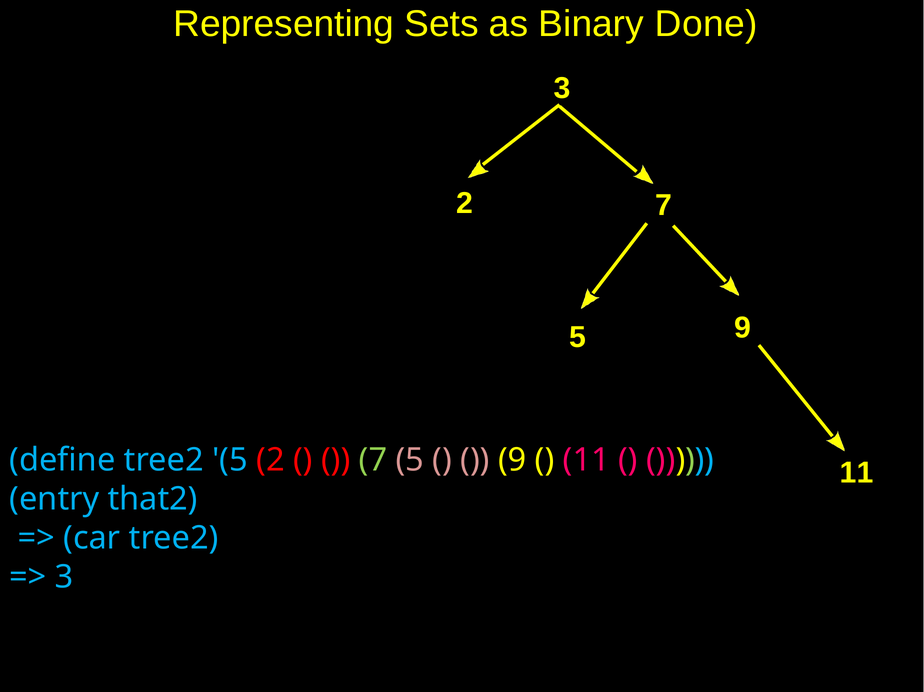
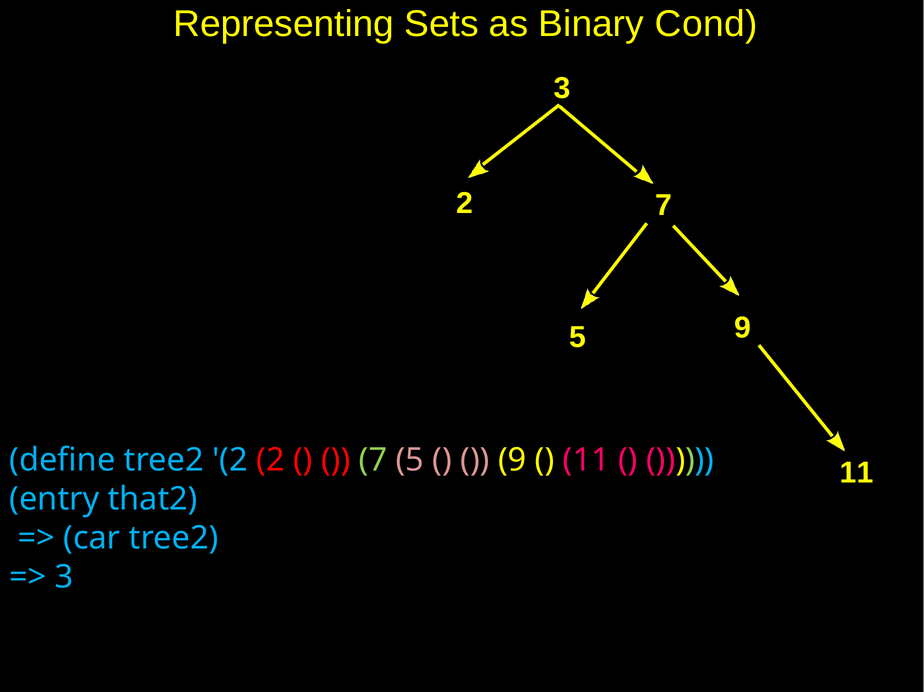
Done: Done -> Cond (706, 24)
tree2 5: 5 -> 2 (230, 460)
